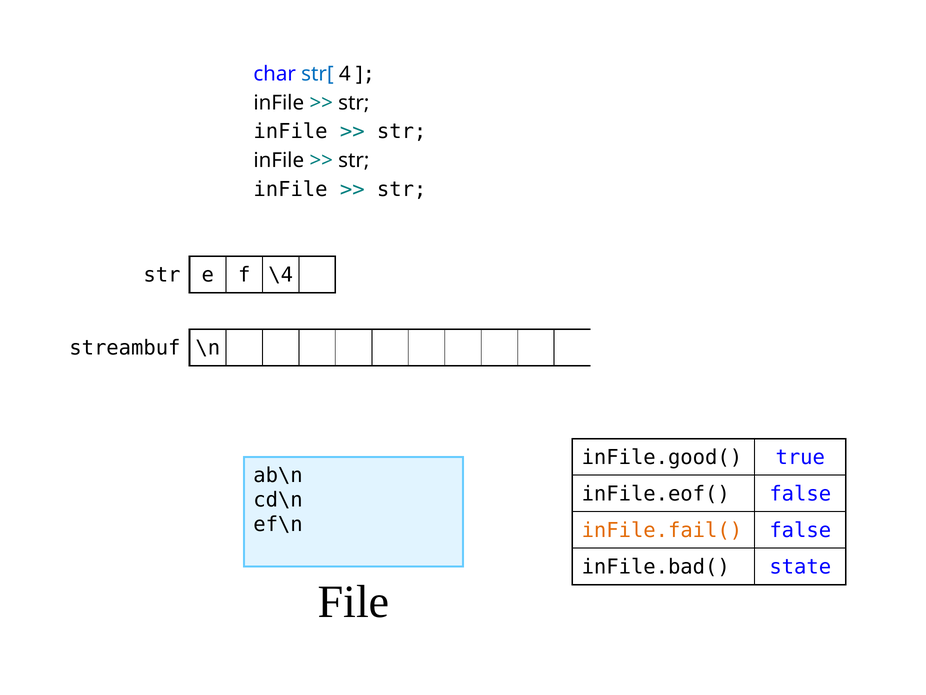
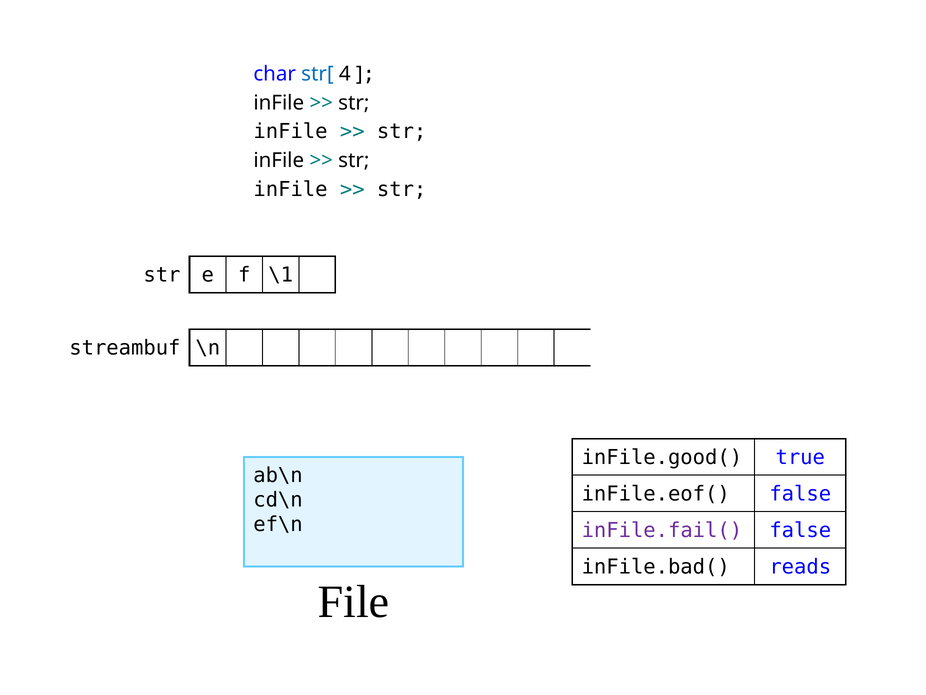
\4: \4 -> \1 (281, 275)
inFile.fail( colour: orange -> purple (662, 530)
state: state -> reads (800, 566)
